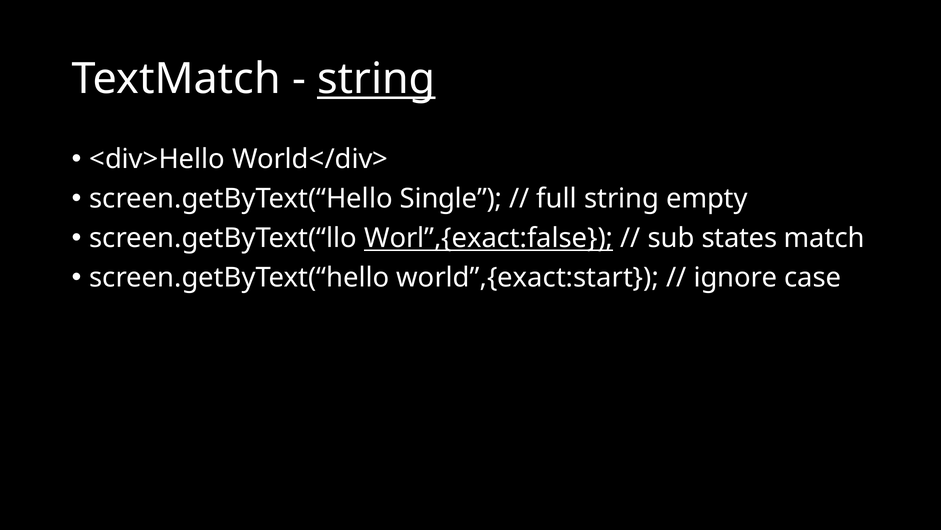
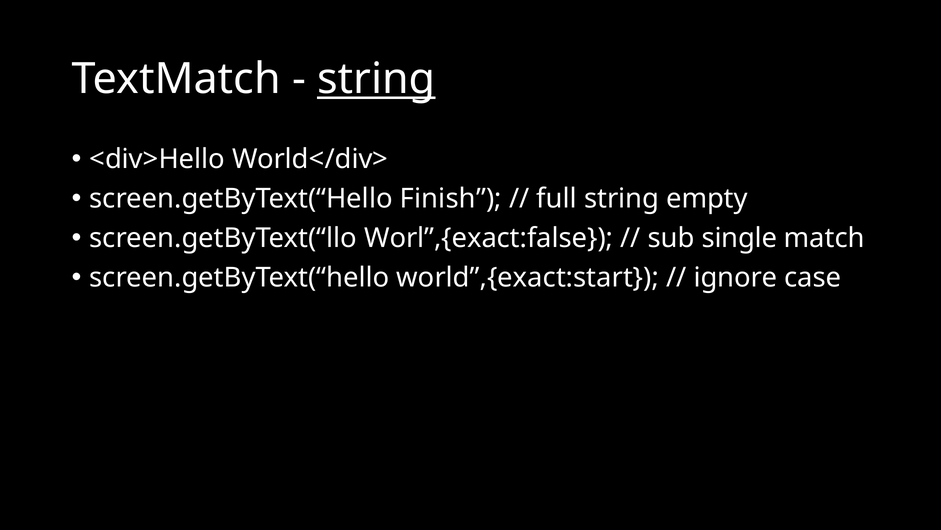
Single: Single -> Finish (451, 199)
Worl”,{exact:false underline: present -> none (489, 238)
states: states -> single (739, 238)
